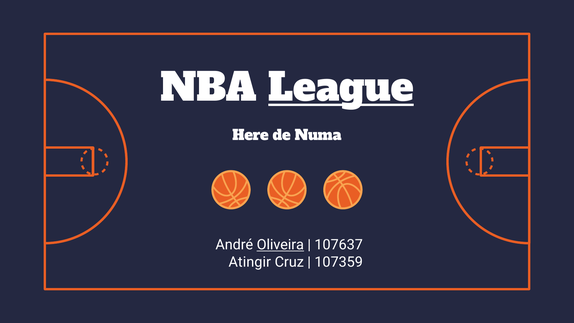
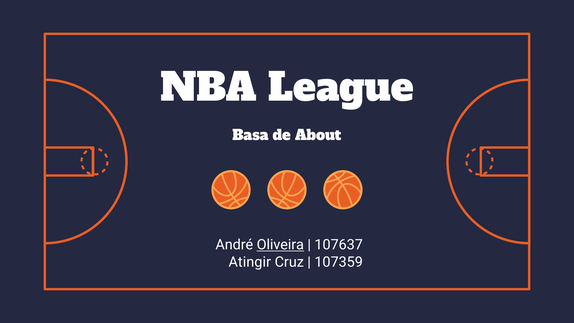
League underline: present -> none (341, 88)
Here: Here -> Basa (251, 135)
Numa: Numa -> About (318, 135)
